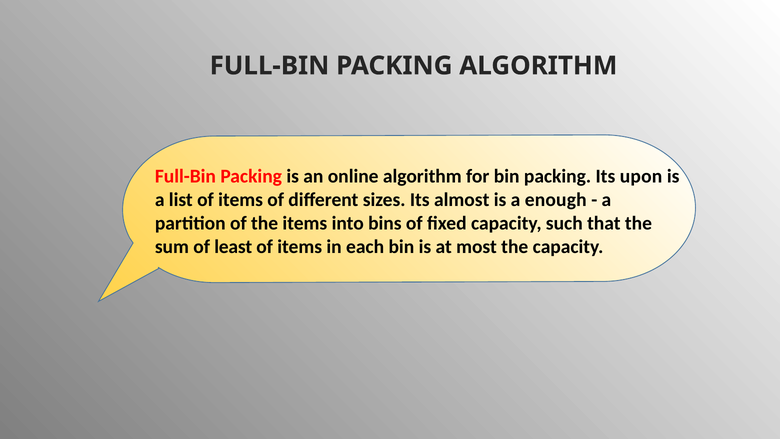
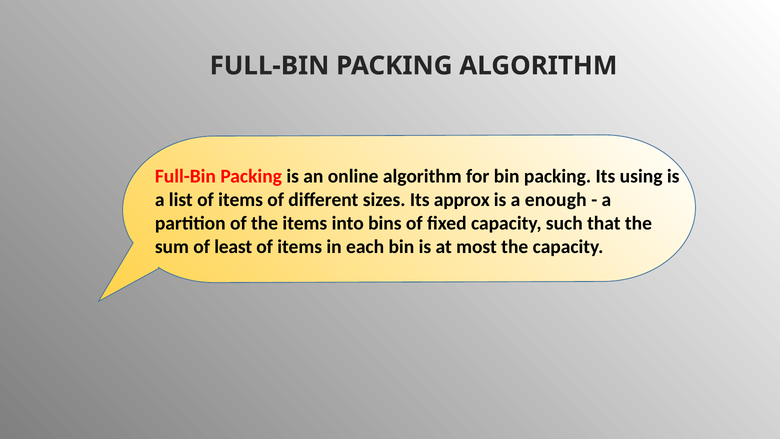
upon: upon -> using (641, 176)
almost: almost -> approx (462, 200)
